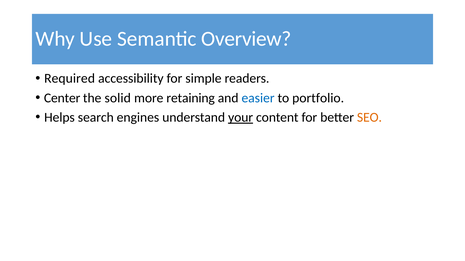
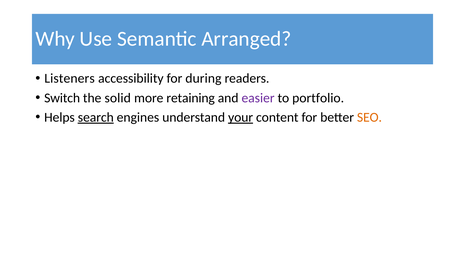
Overview: Overview -> Arranged (246, 39)
Required: Required -> Listeners (70, 79)
simple: simple -> during (203, 79)
Center: Center -> Switch (62, 98)
easier colour: blue -> purple (258, 98)
search underline: none -> present (96, 118)
